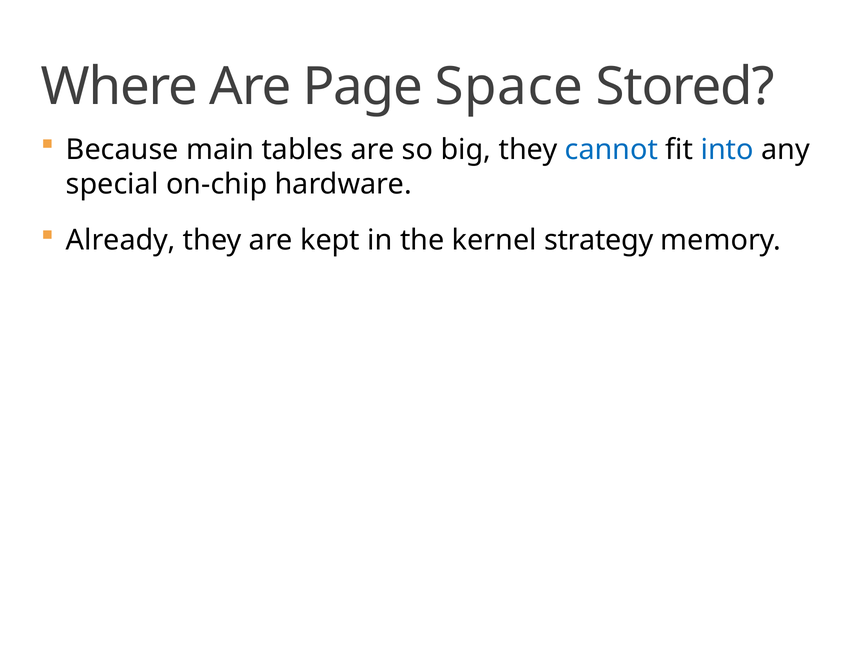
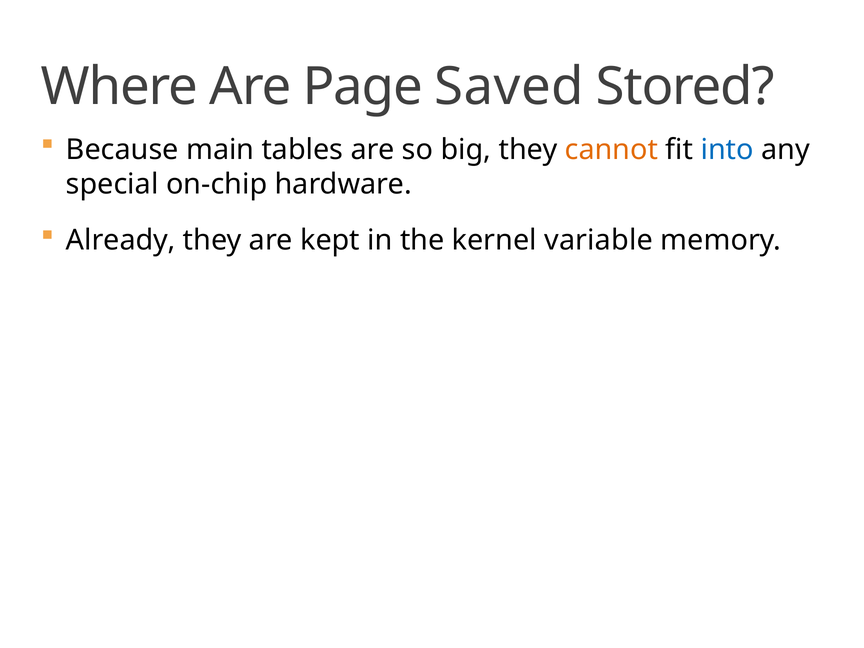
Space: Space -> Saved (509, 87)
cannot colour: blue -> orange (611, 150)
strategy: strategy -> variable (599, 240)
